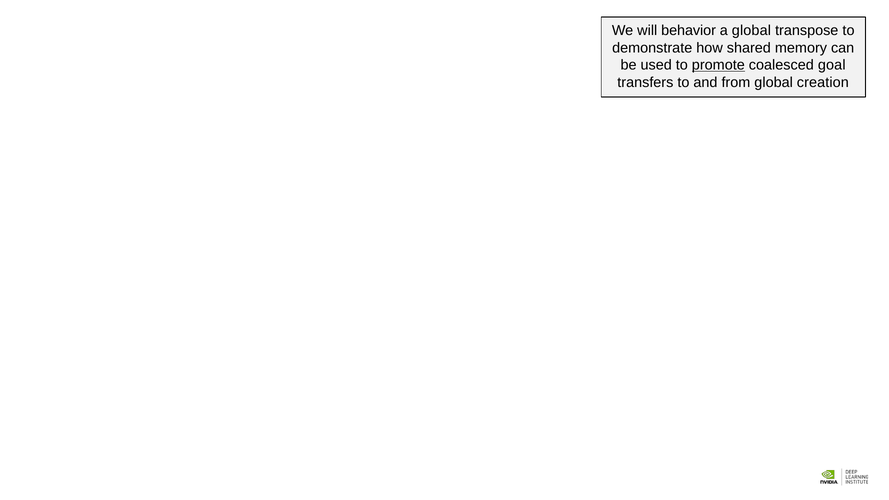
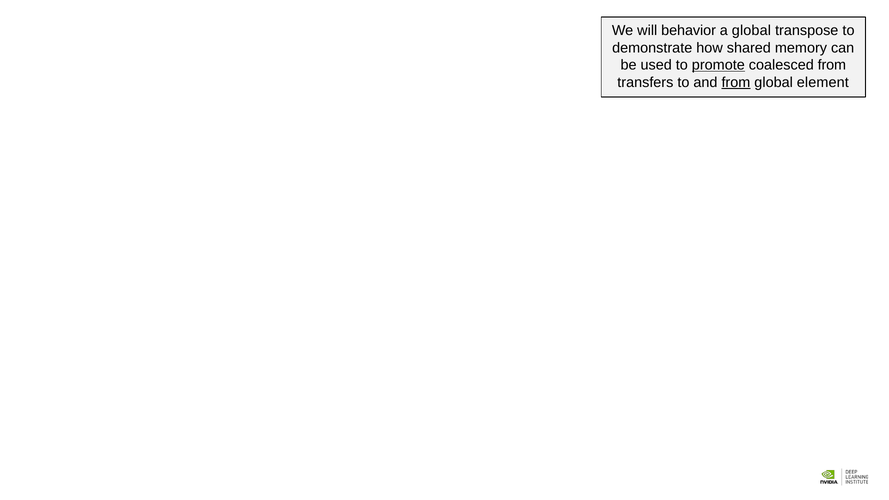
coalesced goal: goal -> from (832, 65)
from underline: none -> present (736, 82)
creation: creation -> element (823, 82)
